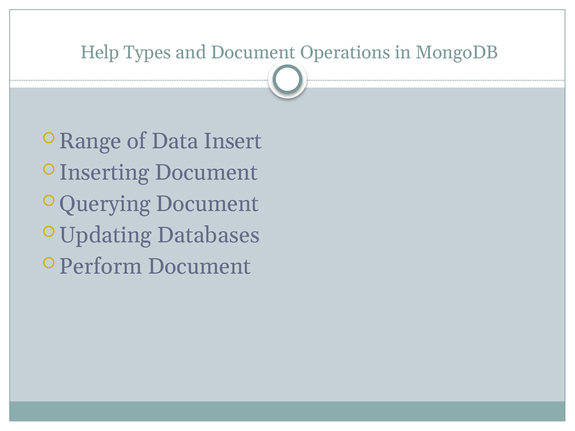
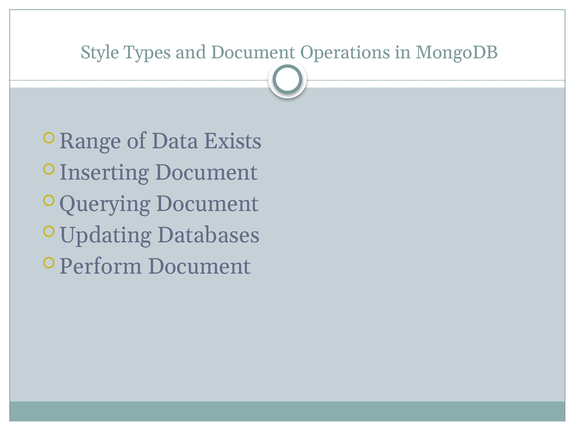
Help: Help -> Style (100, 53)
Insert: Insert -> Exists (233, 141)
